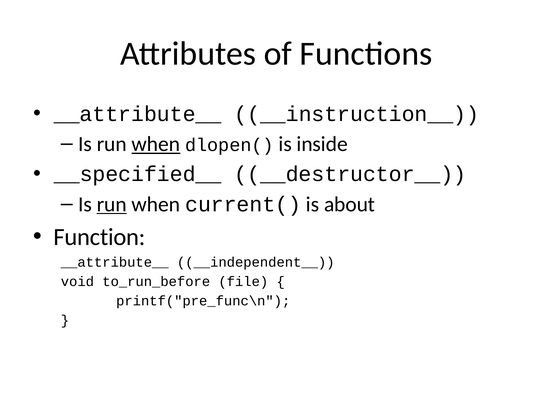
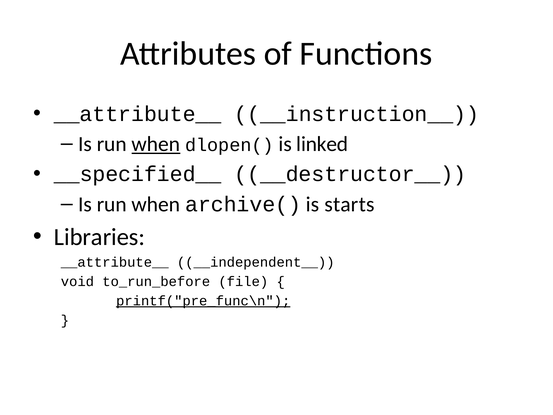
inside: inside -> linked (322, 144)
run underline: present -> none (112, 204)
current(: current( -> archive( (243, 204)
about: about -> starts (349, 204)
Function: Function -> Libraries (99, 237)
printf("pre_func\n underline: none -> present (203, 301)
